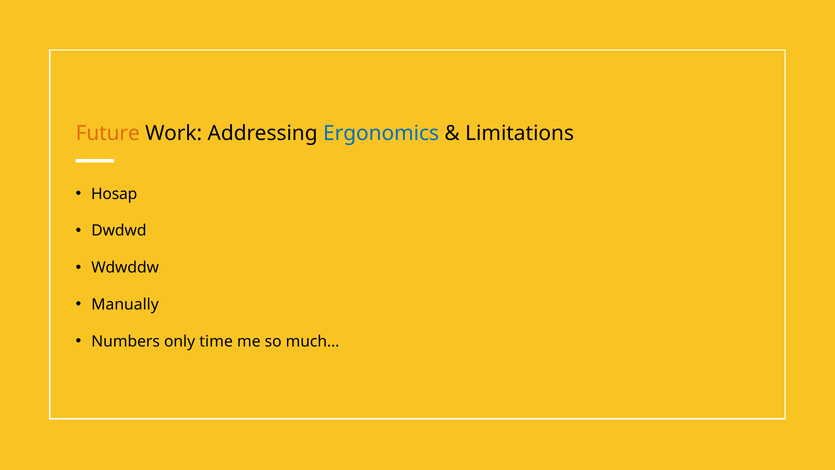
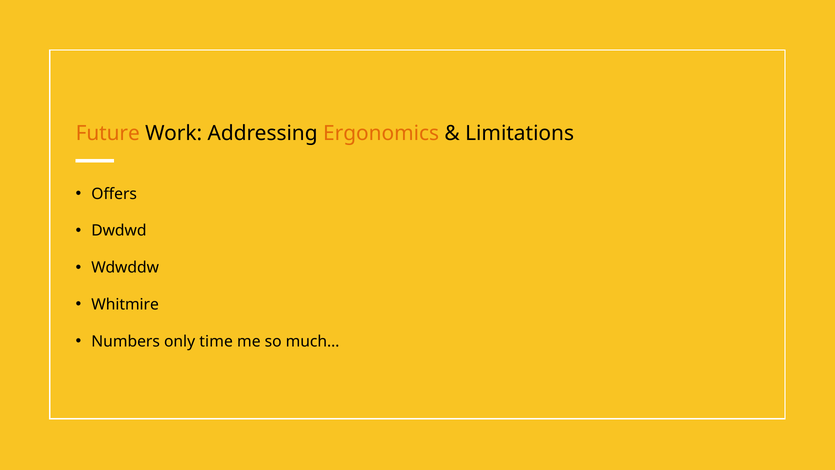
Ergonomics colour: blue -> orange (381, 133)
Hosap: Hosap -> Offers (114, 194)
Manually: Manually -> Whitmire (125, 304)
